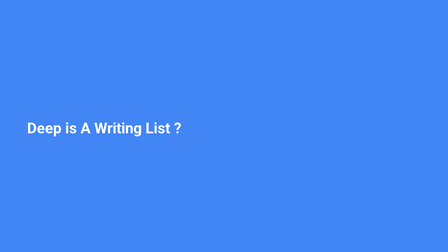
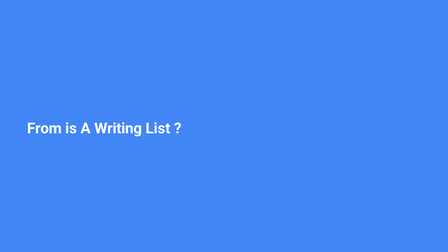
Deep: Deep -> From (44, 128)
